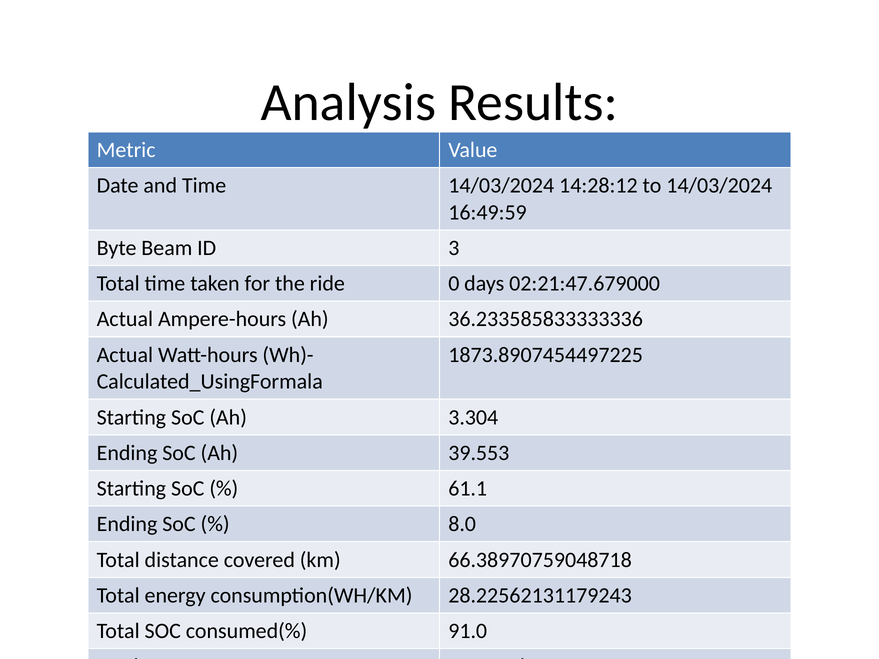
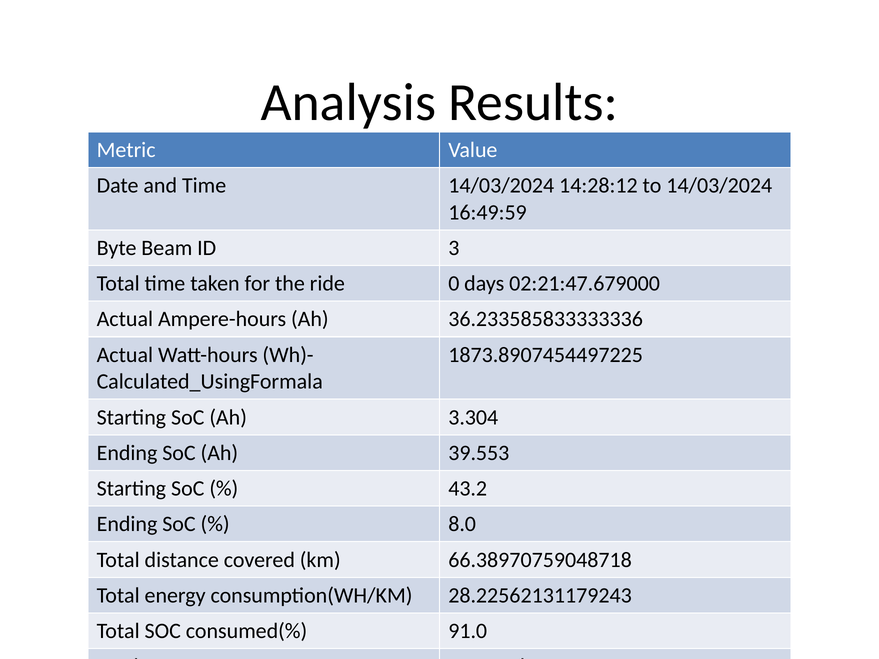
61.1: 61.1 -> 43.2 (468, 489)
